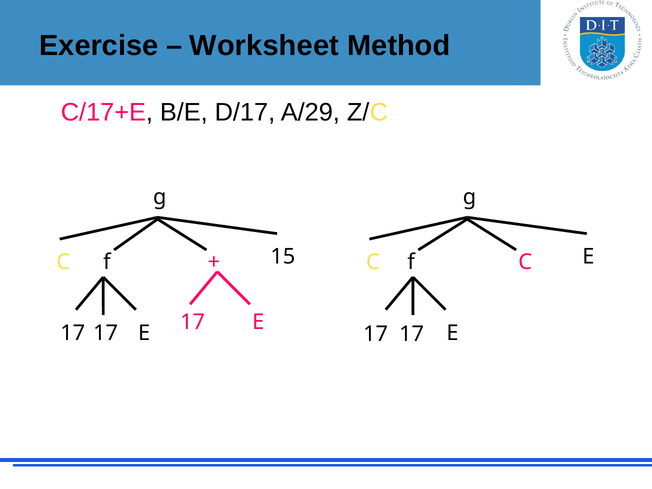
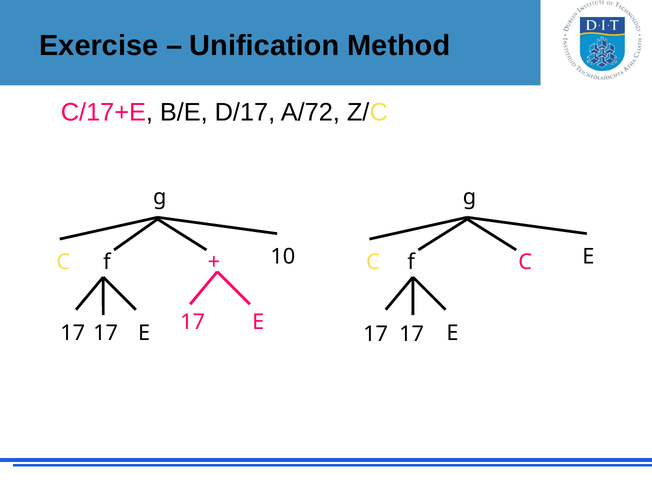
Worksheet: Worksheet -> Unification (264, 46)
A/29: A/29 -> A/72 (310, 113)
15: 15 -> 10 (283, 257)
